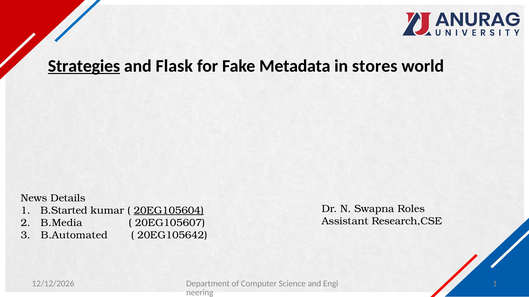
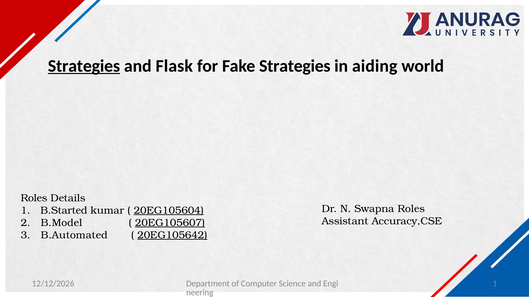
Fake Metadata: Metadata -> Strategies (295, 66)
stores: stores -> aiding (375, 66)
News: News -> Roles (34, 198)
Research,CSE: Research,CSE -> Accuracy,CSE (407, 222)
B.Media: B.Media -> B.Model (61, 223)
20EG105607 underline: none -> present (170, 223)
20EG105642 underline: none -> present (172, 235)
